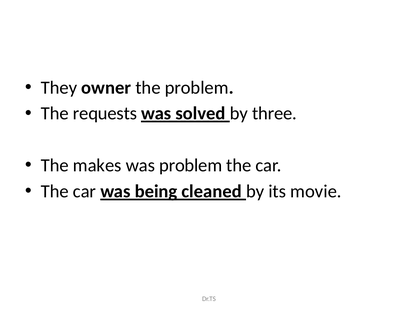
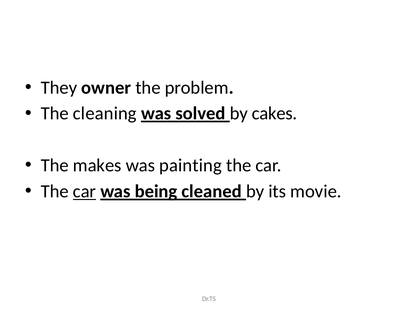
requests: requests -> cleaning (105, 114)
three: three -> cakes (275, 114)
was problem: problem -> painting (191, 166)
car underline: none -> present (85, 192)
